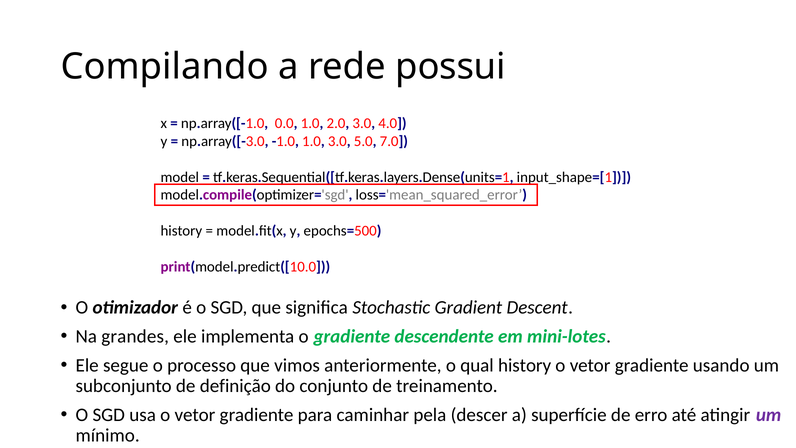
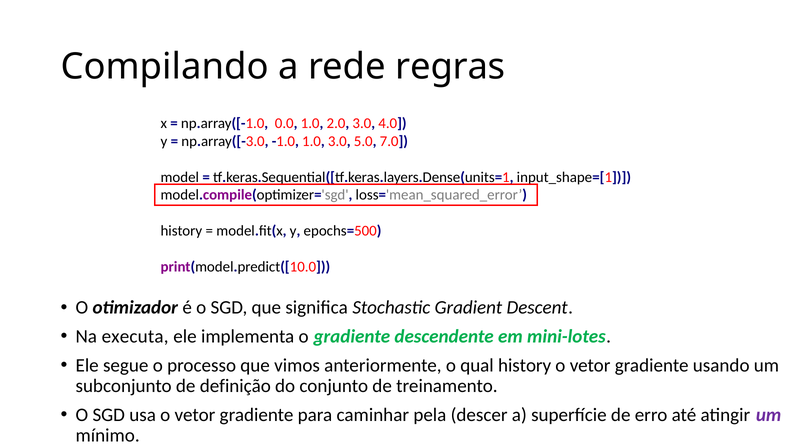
possui: possui -> regras (450, 67)
grandes: grandes -> executa (135, 336)
